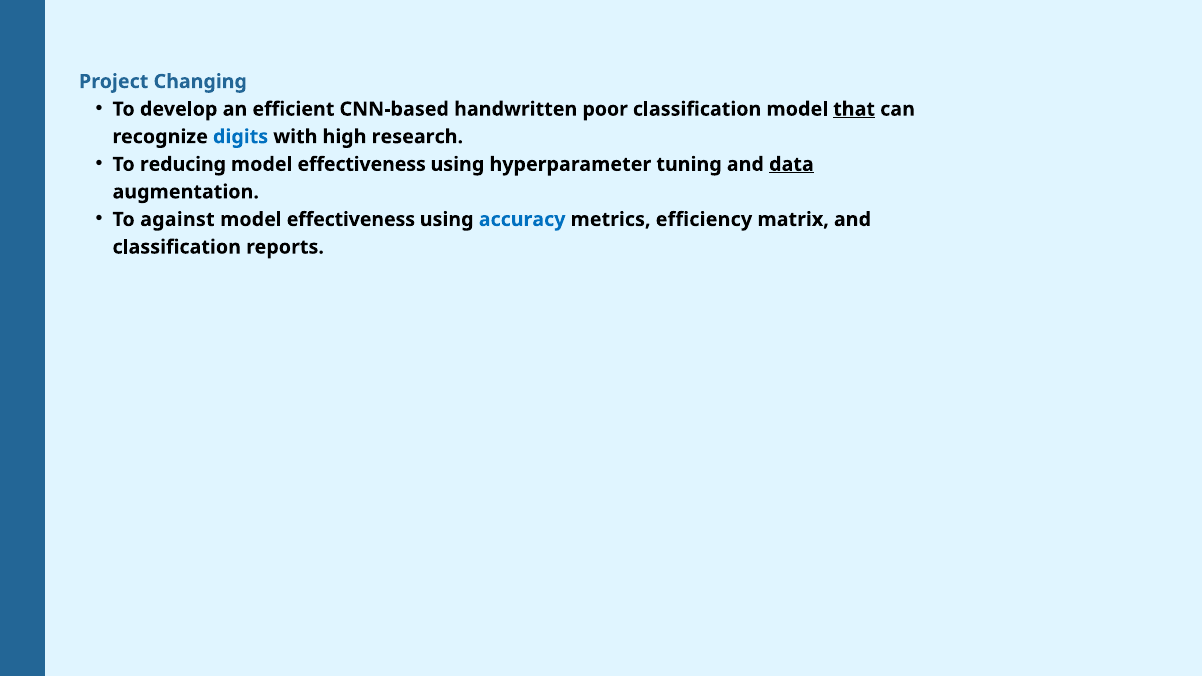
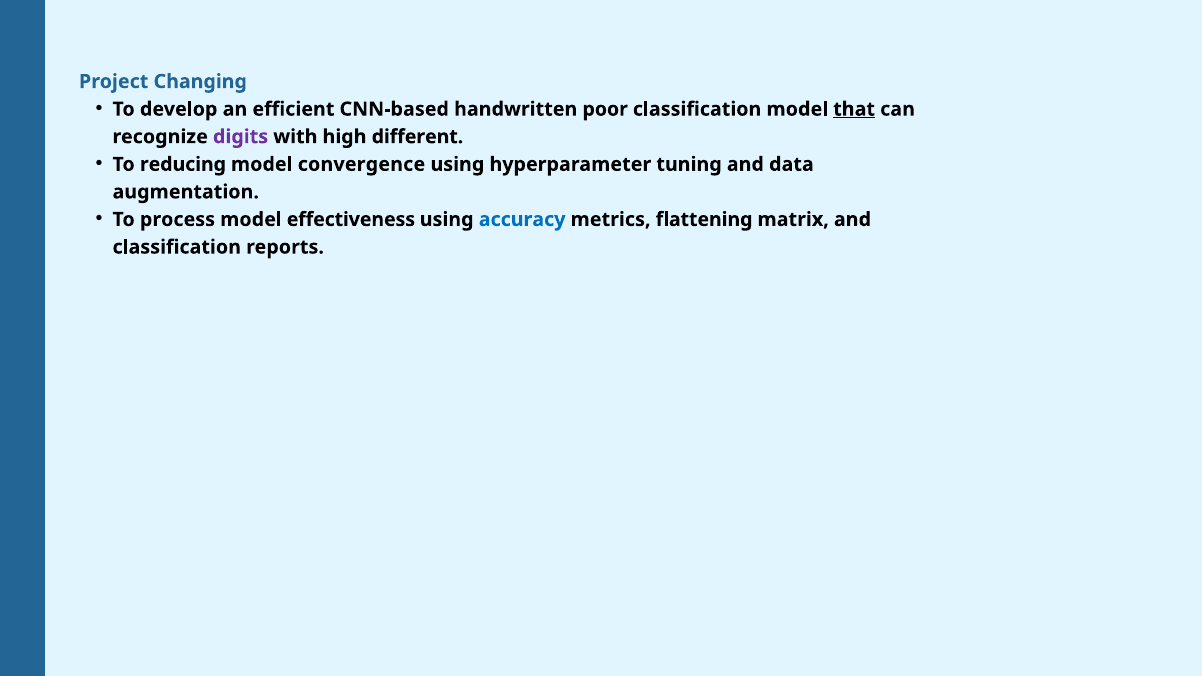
digits colour: blue -> purple (241, 137)
research: research -> different (417, 137)
effectiveness: effectiveness -> convergence (361, 164)
data underline: present -> none (791, 164)
against: against -> process (177, 220)
efficiency: efficiency -> flattening (704, 220)
